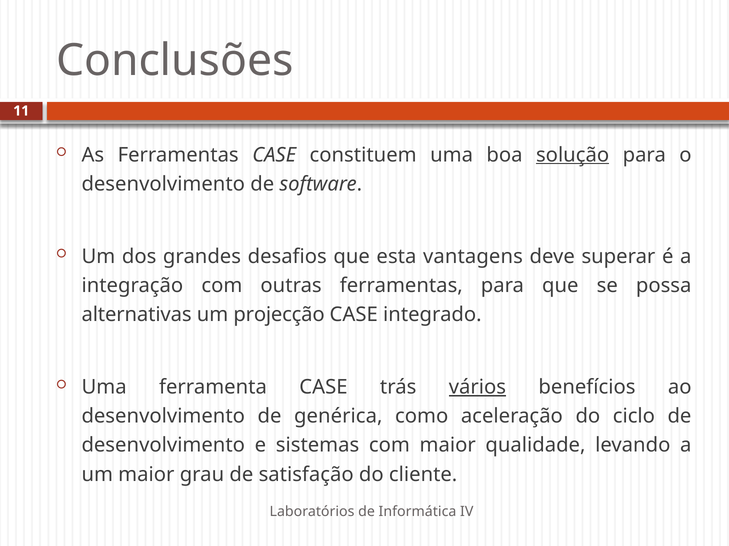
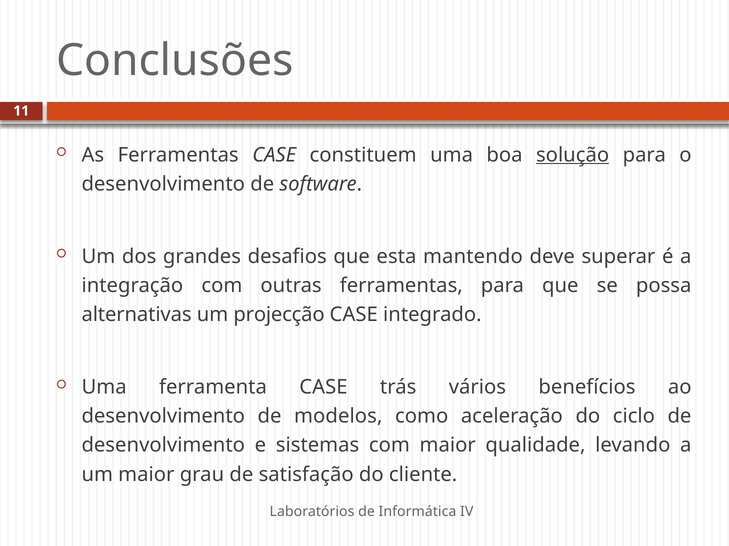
vantagens: vantagens -> mantendo (473, 257)
vários underline: present -> none (477, 388)
genérica: genérica -> modelos (338, 417)
